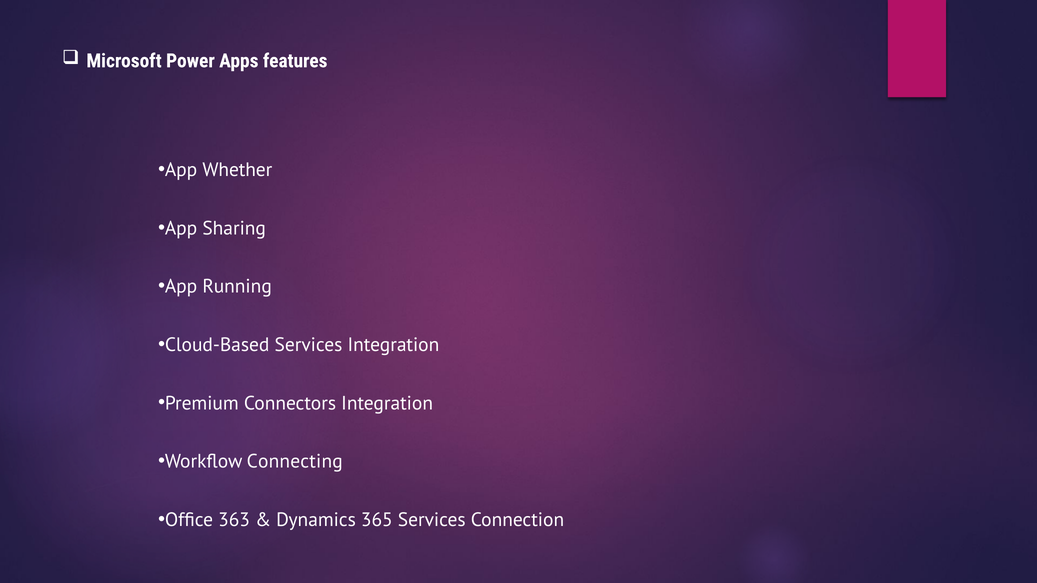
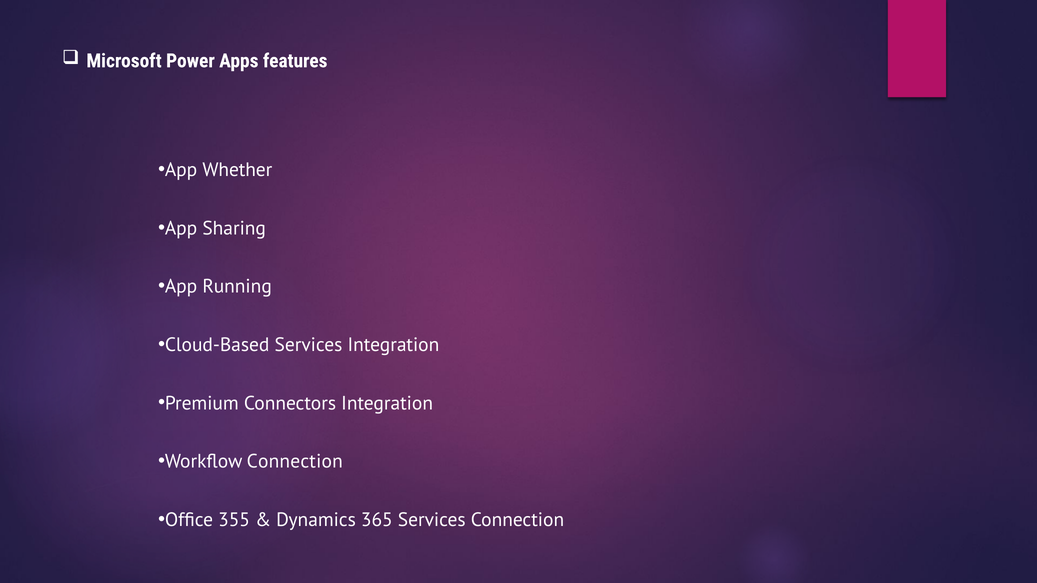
Workflow Connecting: Connecting -> Connection (295, 462)
363: 363 -> 355 (234, 520)
